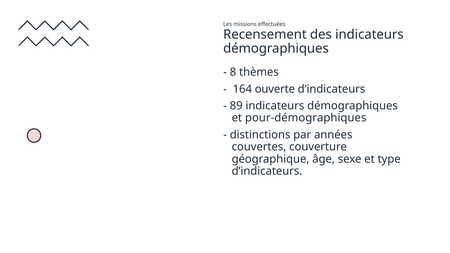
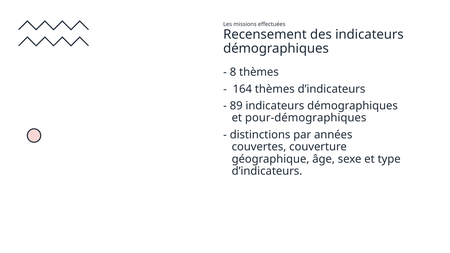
164 ouverte: ouverte -> thèmes (275, 89)
